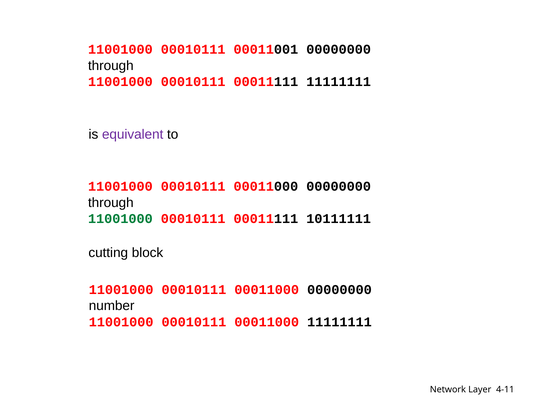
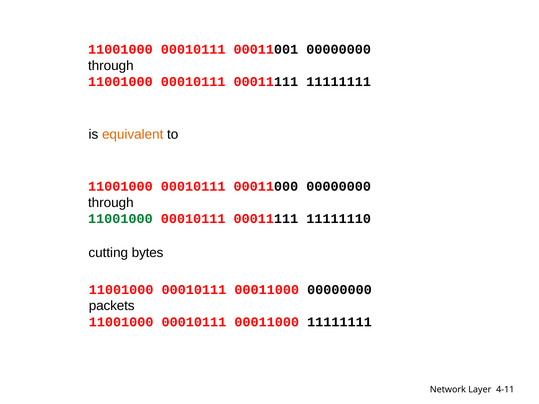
equivalent colour: purple -> orange (133, 134)
10111111: 10111111 -> 11111110 (339, 219)
block: block -> bytes (148, 253)
number: number -> packets (112, 306)
